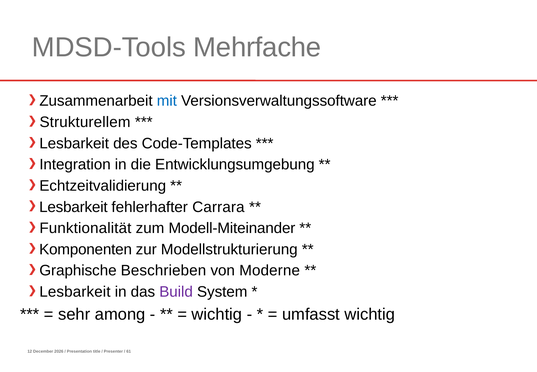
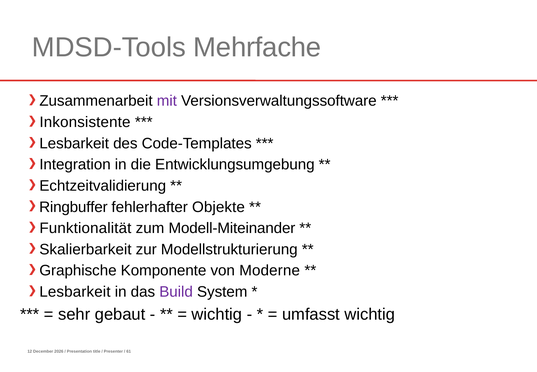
mit colour: blue -> purple (167, 101)
Strukturellem: Strukturellem -> Inkonsistente (85, 122)
Lesbarkeit: Lesbarkeit -> Ringbuffer (73, 207)
Carrara: Carrara -> Objekte (218, 207)
Komponenten: Komponenten -> Skalierbarkeit (85, 249)
Beschrieben: Beschrieben -> Komponente (164, 270)
among: among -> gebaut (120, 314)
